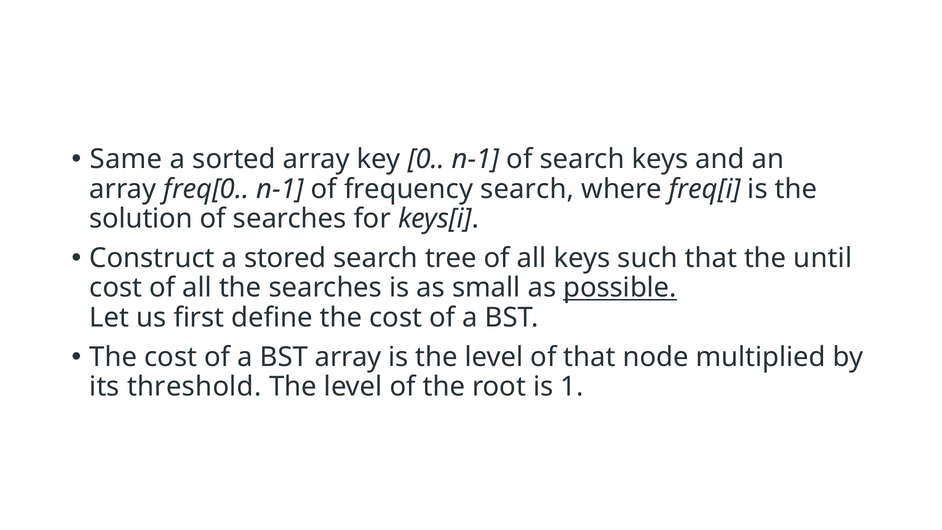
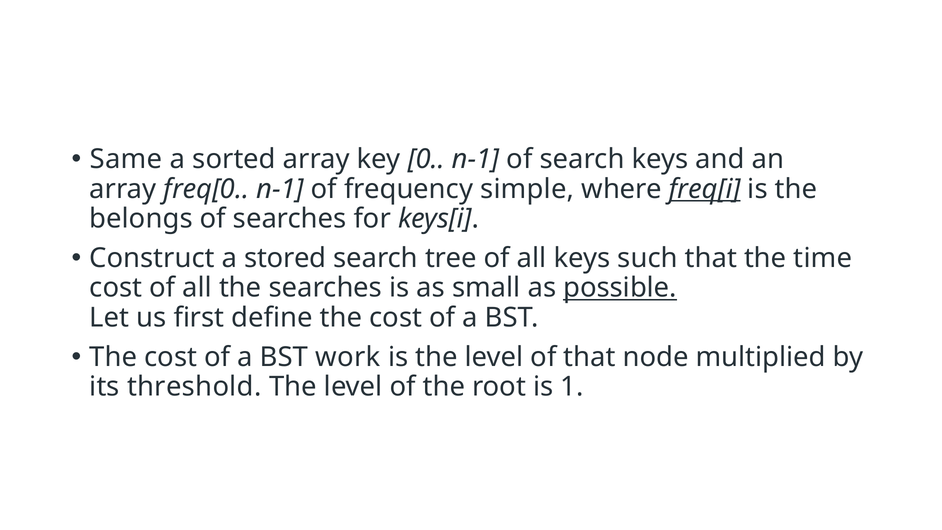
frequency search: search -> simple (527, 189)
freq[i underline: none -> present (705, 189)
solution: solution -> belongs (141, 219)
until: until -> time (823, 258)
BST array: array -> work (348, 357)
